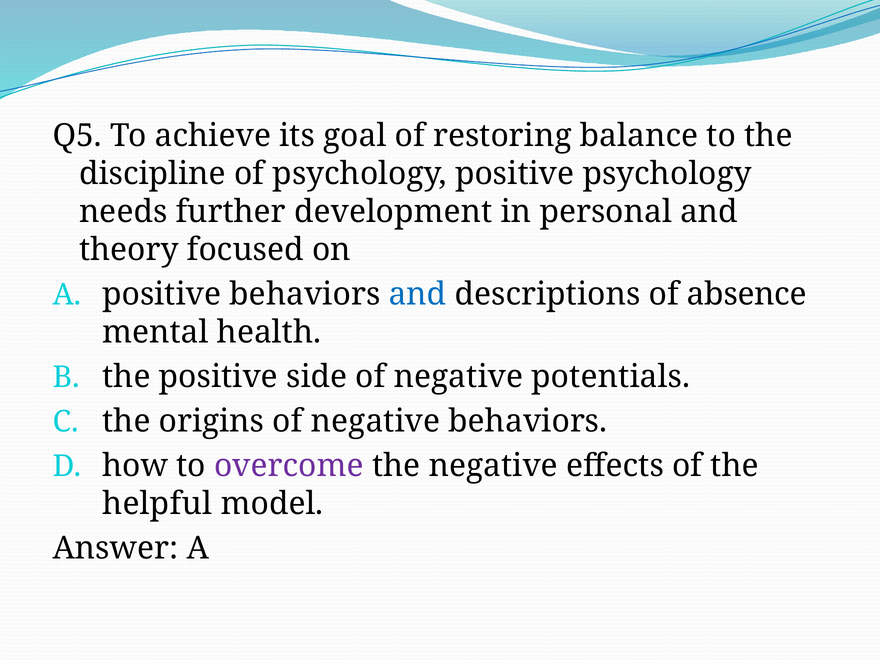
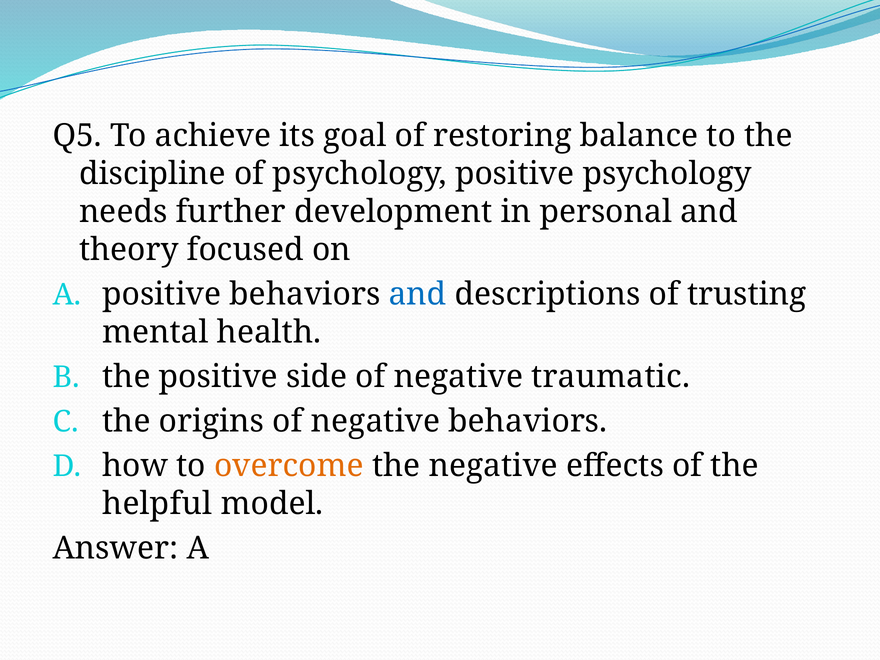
absence: absence -> trusting (747, 294)
potentials: potentials -> traumatic (611, 377)
overcome colour: purple -> orange (289, 466)
